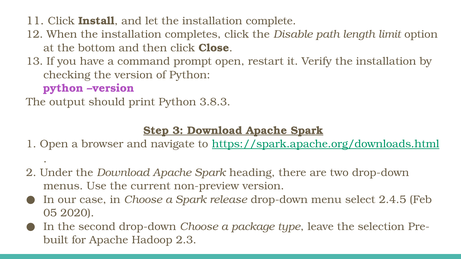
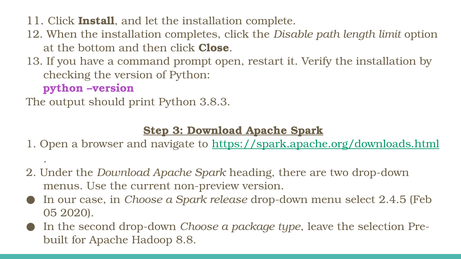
2.3: 2.3 -> 8.8 (186, 240)
